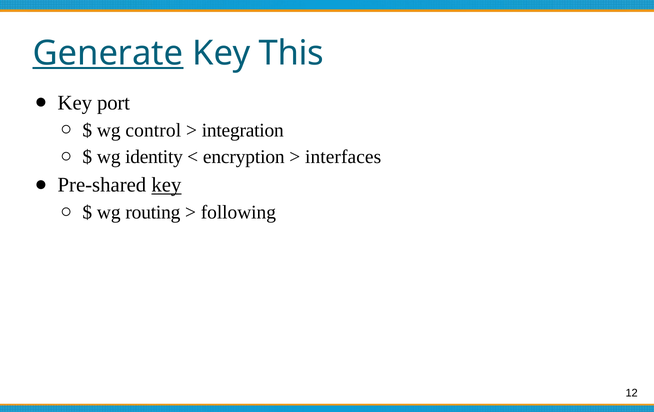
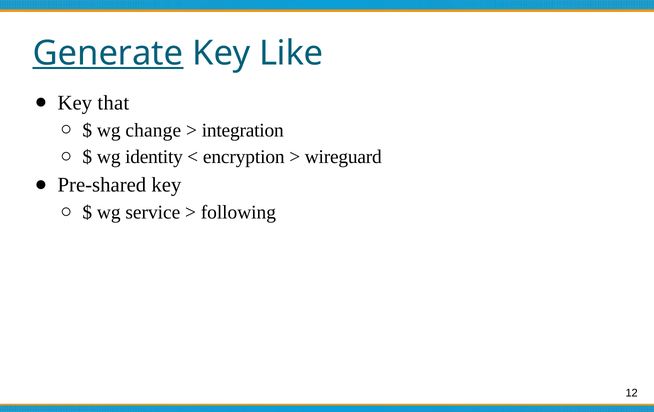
This: This -> Like (291, 53)
port: port -> that (113, 103)
control: control -> change (153, 130)
interfaces: interfaces -> wireguard (343, 157)
key underline: present -> none (166, 185)
routing: routing -> service (153, 212)
